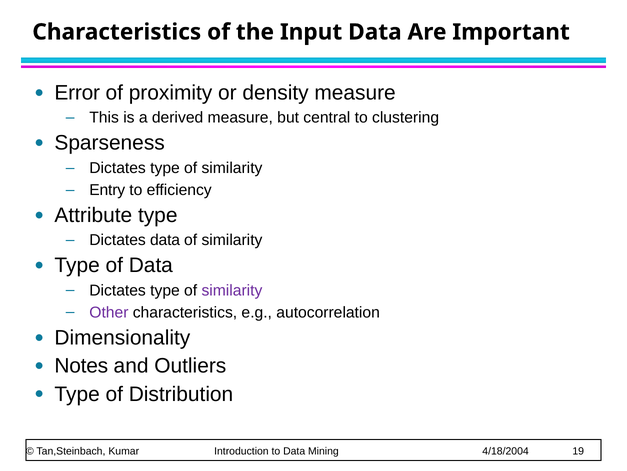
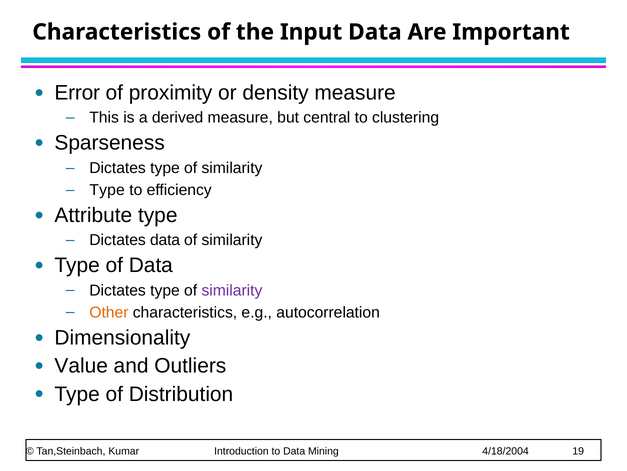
Entry: Entry -> Type (107, 190)
Other colour: purple -> orange (109, 312)
Notes: Notes -> Value (81, 365)
